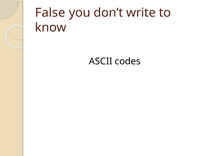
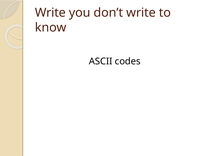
False: False -> Write (50, 13)
